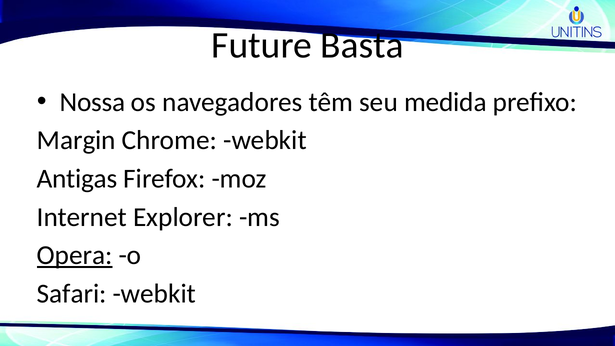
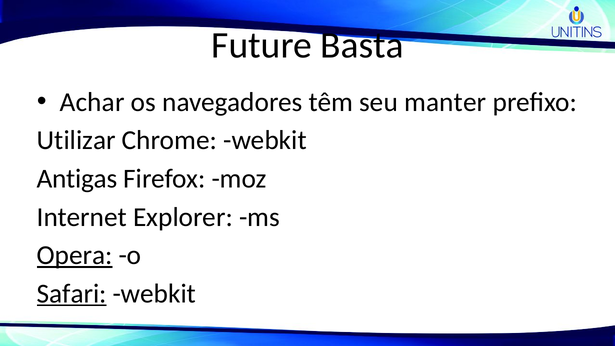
Nossa: Nossa -> Achar (92, 102)
medida: medida -> manter (445, 102)
Margin: Margin -> Utilizar (76, 140)
Safari underline: none -> present (72, 294)
